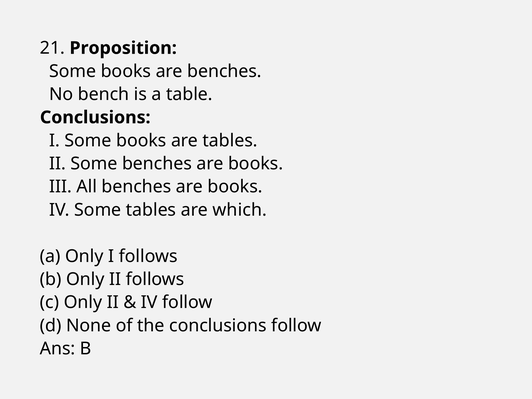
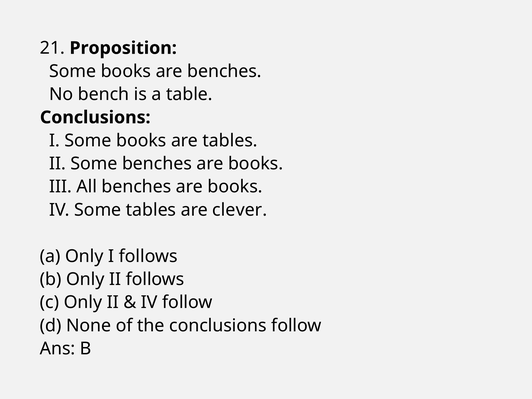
which: which -> clever (240, 210)
